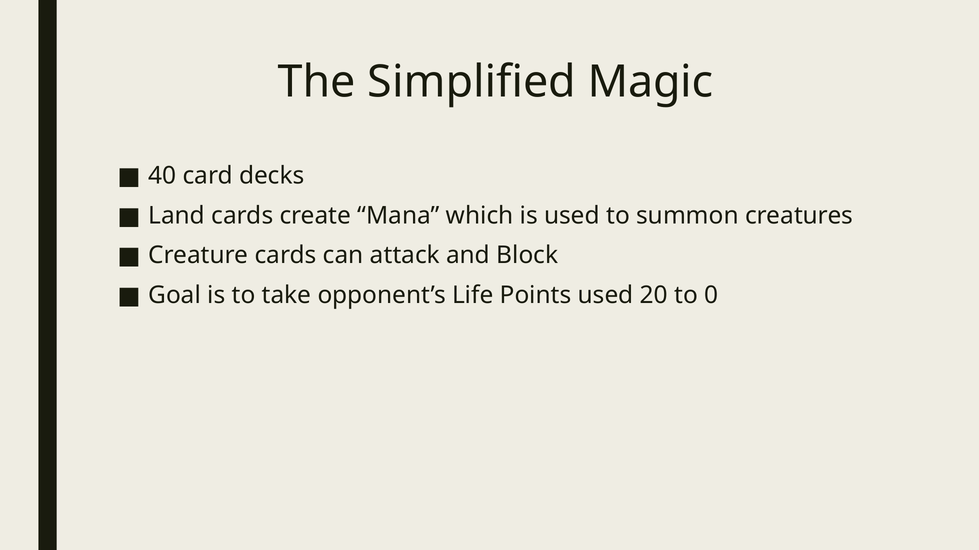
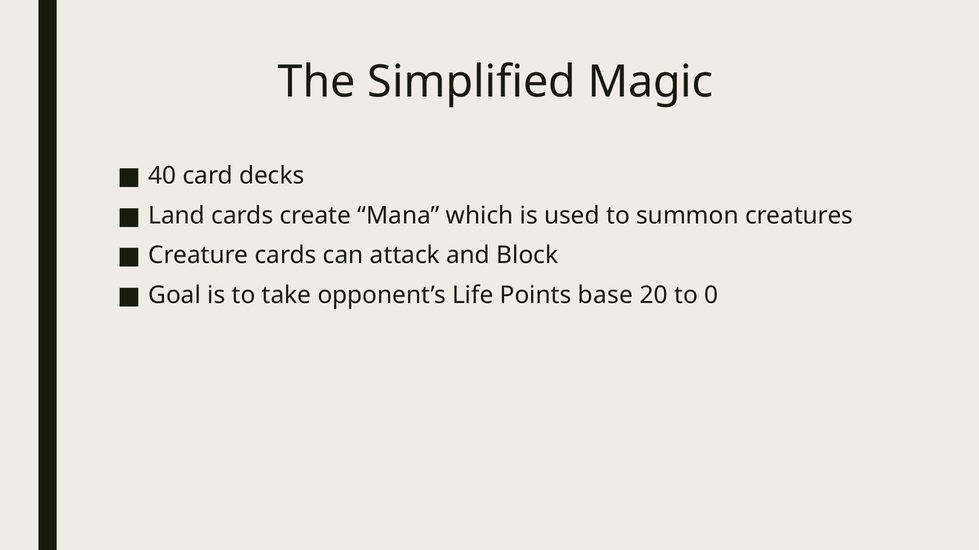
Points used: used -> base (606, 296)
